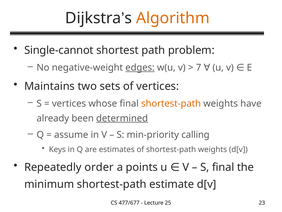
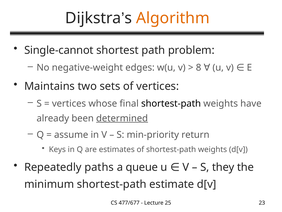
edges underline: present -> none (140, 68)
7: 7 -> 8 (199, 68)
shortest-path colour: orange -> black (171, 103)
calling: calling -> return (195, 135)
order: order -> paths (99, 167)
points: points -> queue (142, 167)
S final: final -> they (223, 167)
